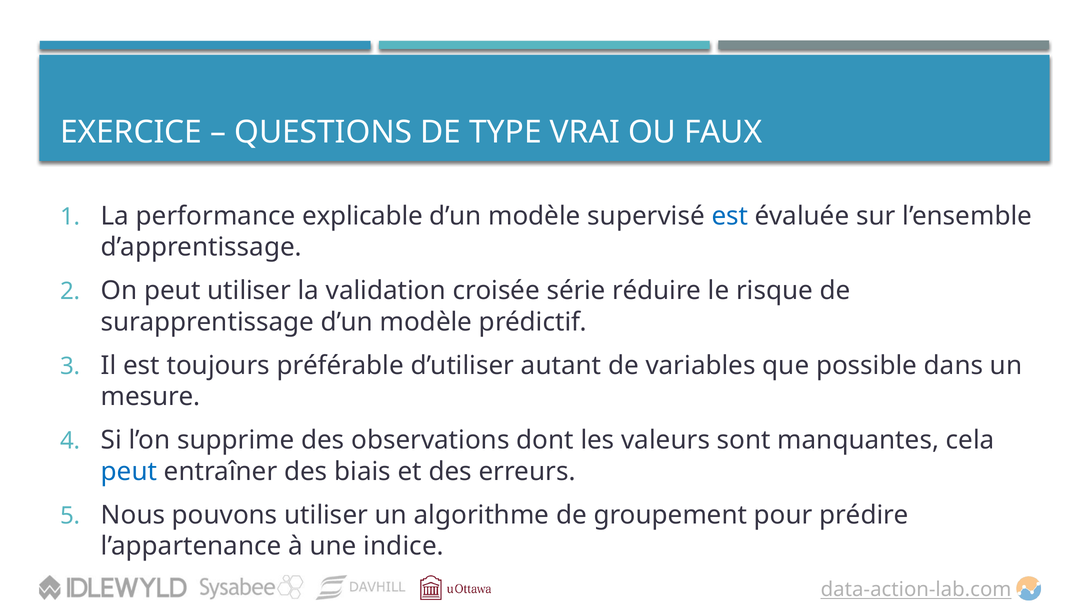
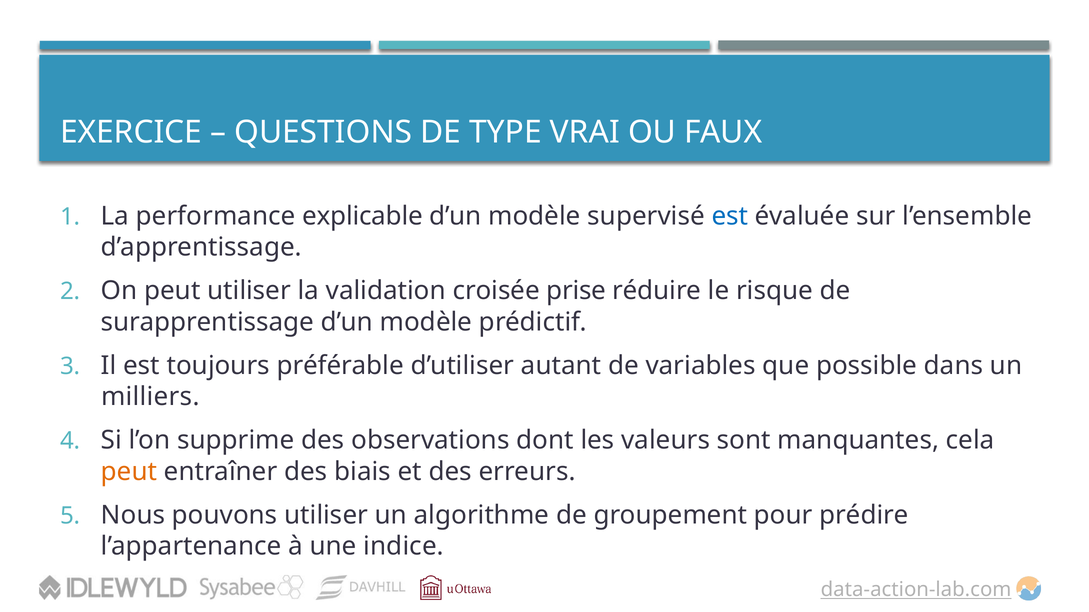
série: série -> prise (576, 291)
mesure: mesure -> milliers (150, 397)
peut colour: blue -> orange (129, 472)
